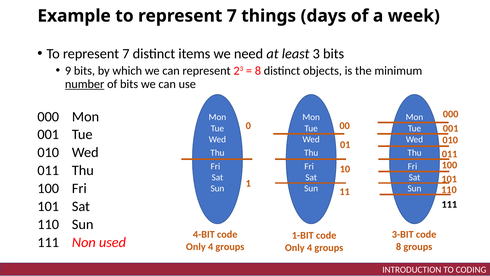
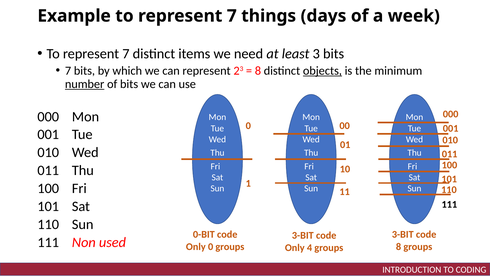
9: 9 -> 7 (68, 71)
objects underline: none -> present (322, 71)
4-BIT: 4-BIT -> 0-BIT (204, 234)
1-BIT: 1-BIT -> 3-BIT (303, 235)
4: 4 -> 0 (211, 247)
